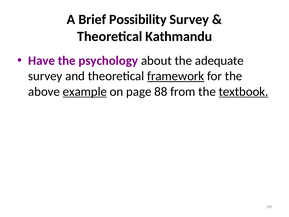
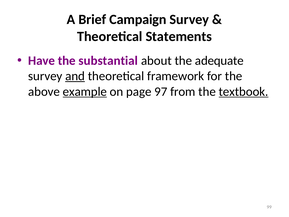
Possibility: Possibility -> Campaign (138, 20)
Kathmandu: Kathmandu -> Statements (179, 36)
psychology: psychology -> substantial (108, 61)
and underline: none -> present (75, 76)
framework underline: present -> none (176, 76)
88: 88 -> 97 (161, 91)
